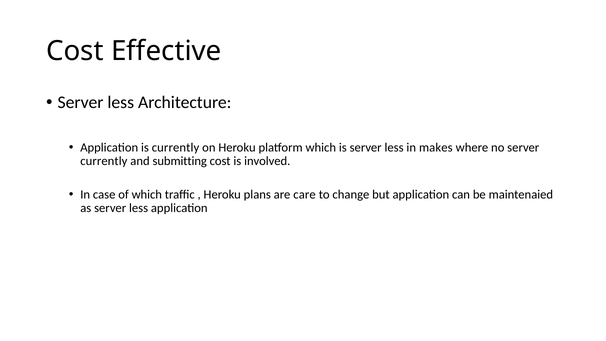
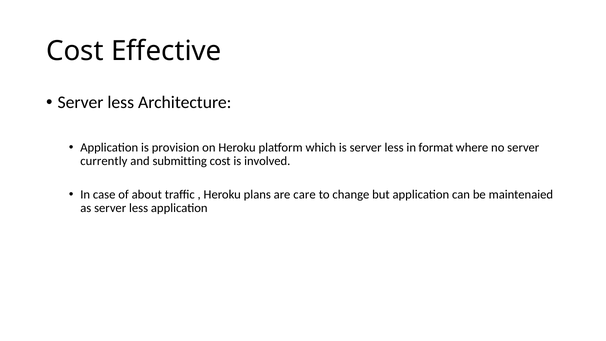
is currently: currently -> provision (176, 147)
makes: makes -> format (436, 147)
of which: which -> about (147, 195)
